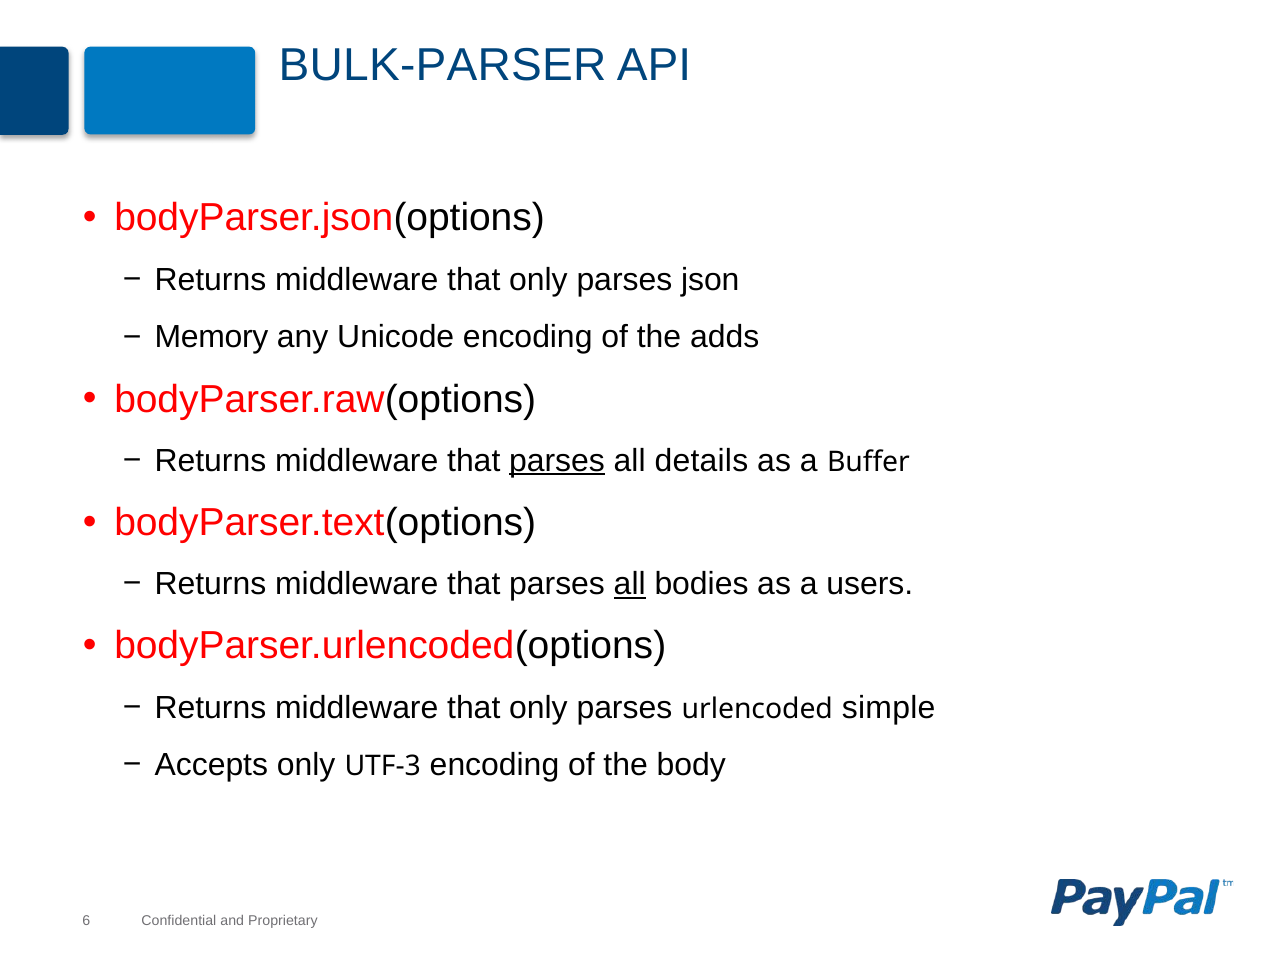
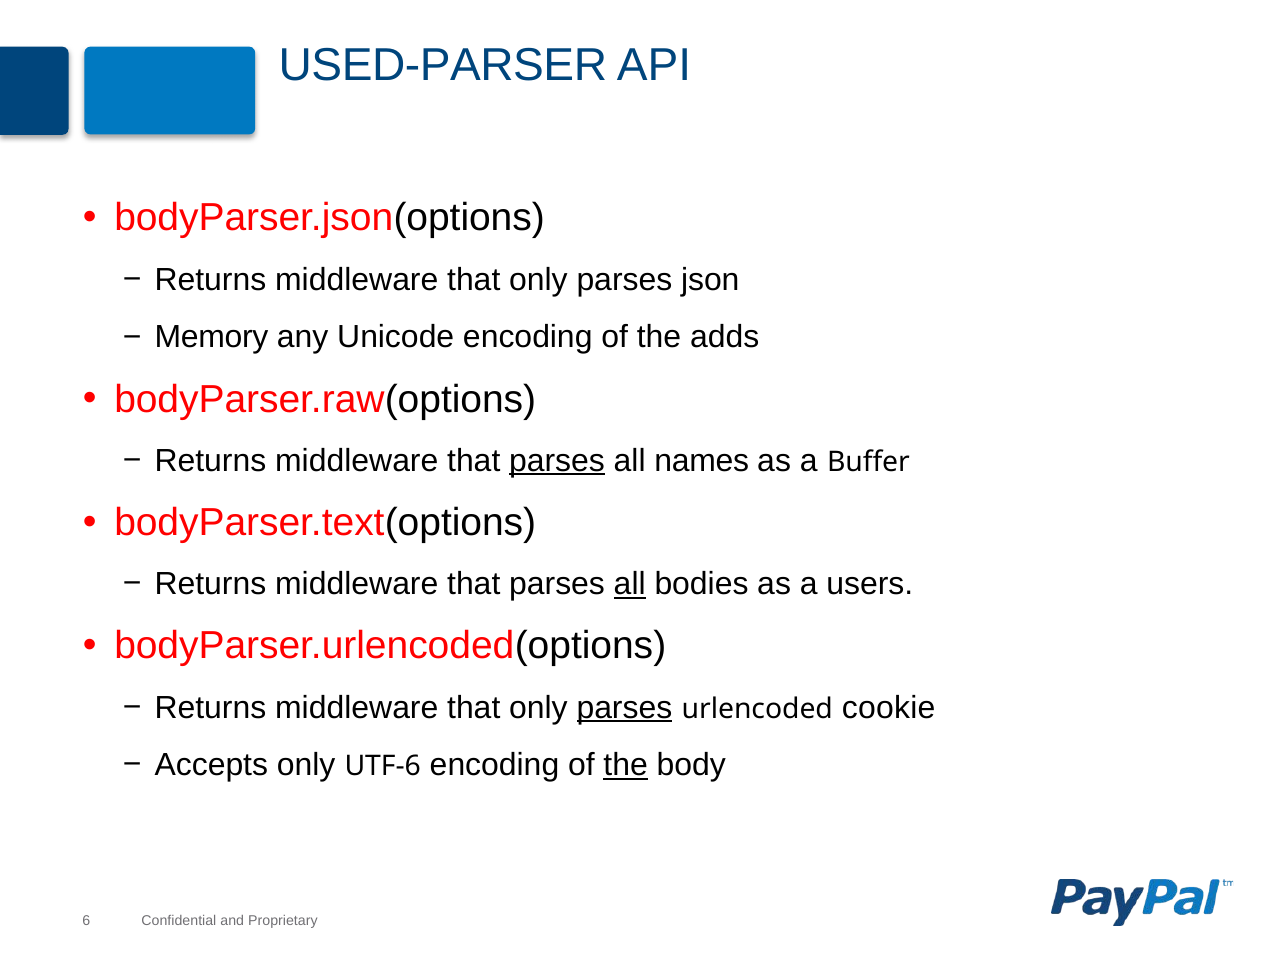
BULK-PARSER: BULK-PARSER -> USED-PARSER (443, 65)
details: details -> names (702, 461)
parses underline: none -> present (624, 707)
simple: simple -> cookie (889, 707)
UTF-3: UTF-3 -> UTF-6 (383, 766)
the underline: none -> present (626, 765)
